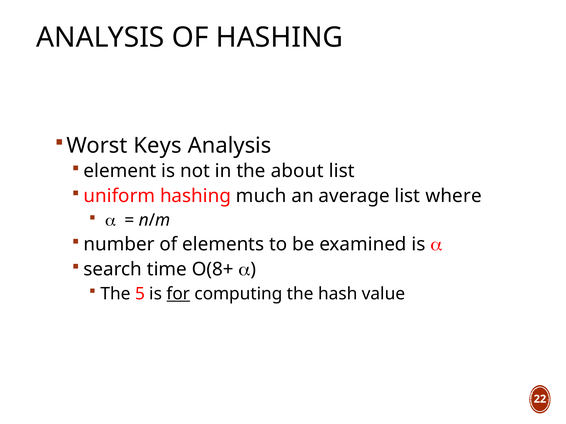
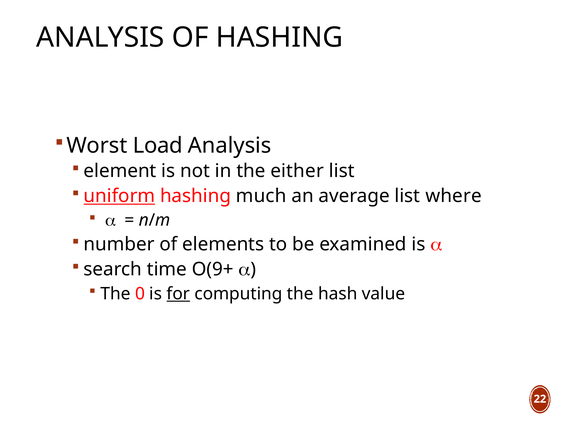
Keys: Keys -> Load (158, 146)
about: about -> either (297, 171)
uniform underline: none -> present (119, 196)
O(8+: O(8+ -> O(9+ (213, 270)
5: 5 -> 0 (140, 294)
